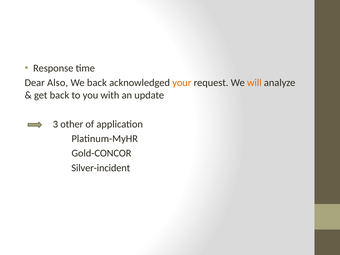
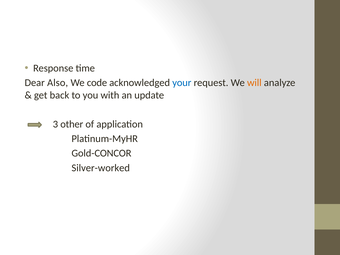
We back: back -> code (97, 83)
your colour: orange -> blue (182, 83)
Silver-incident: Silver-incident -> Silver-worked (101, 168)
